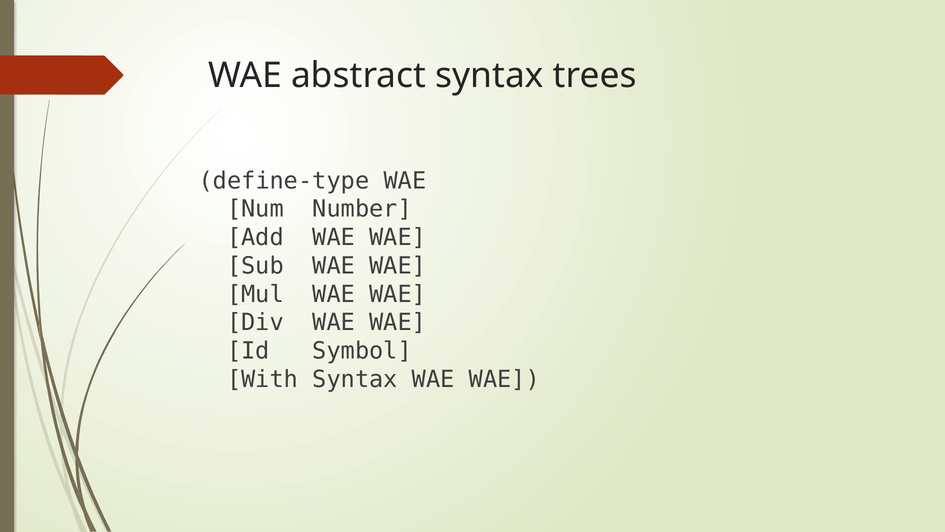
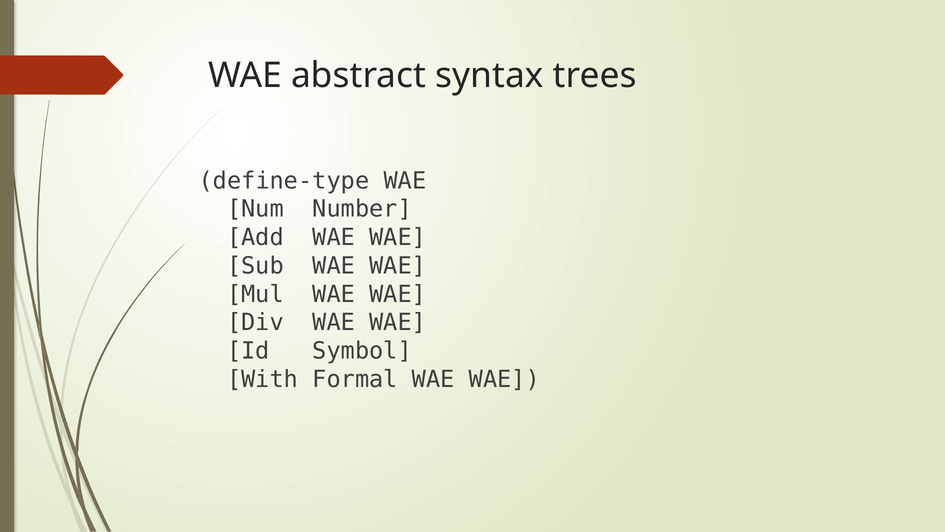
With Syntax: Syntax -> Formal (355, 379)
